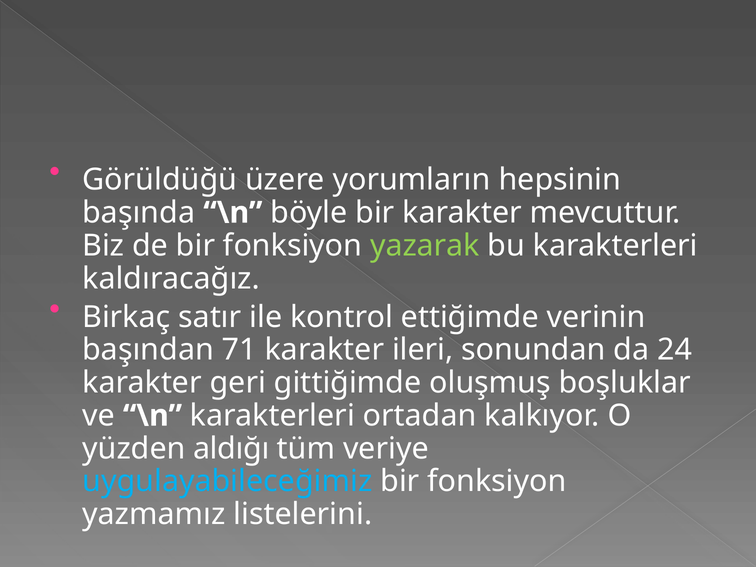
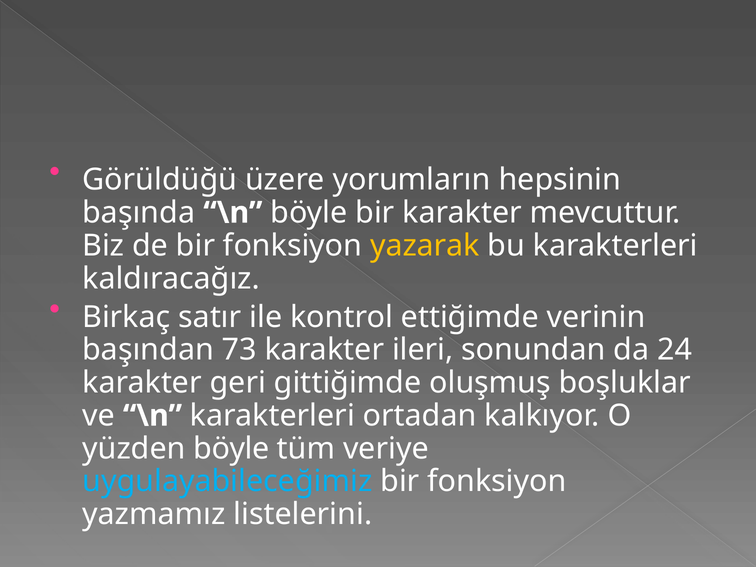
yazarak colour: light green -> yellow (425, 246)
71: 71 -> 73 (239, 350)
yüzden aldığı: aldığı -> böyle (231, 449)
